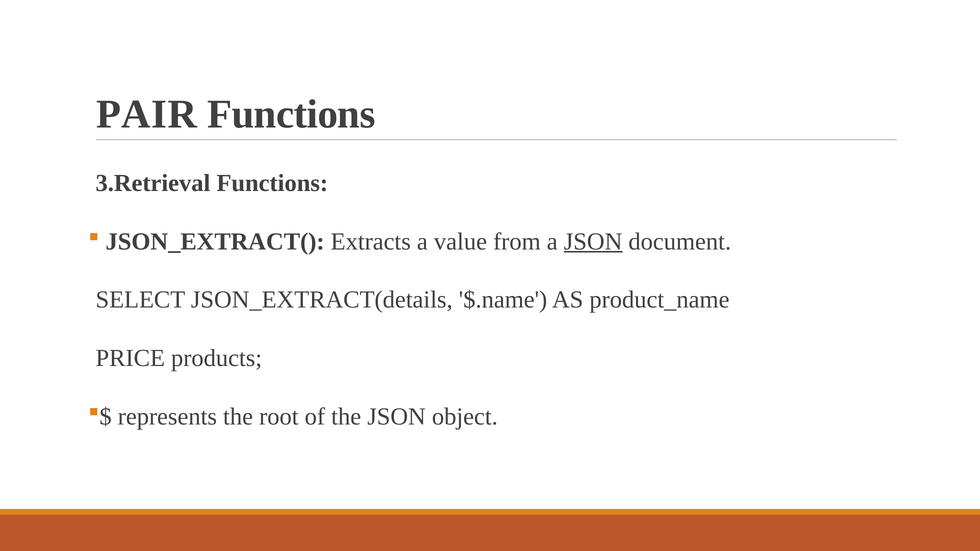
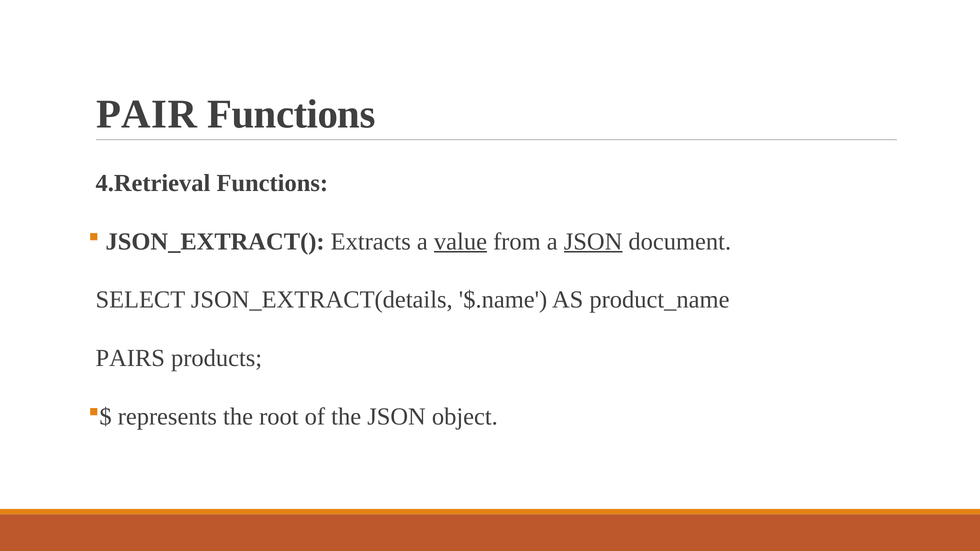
3.Retrieval: 3.Retrieval -> 4.Retrieval (153, 183)
value underline: none -> present (460, 242)
PRICE: PRICE -> PAIRS (130, 358)
